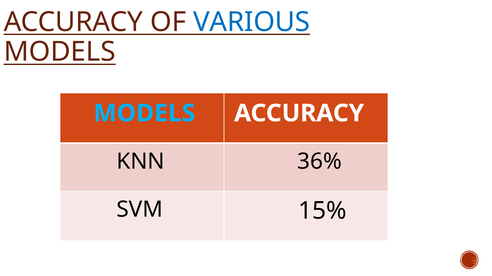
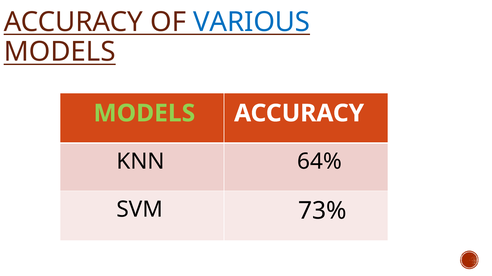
MODELS colour: light blue -> light green (144, 114)
36%: 36% -> 64% (320, 162)
15%: 15% -> 73% (322, 211)
